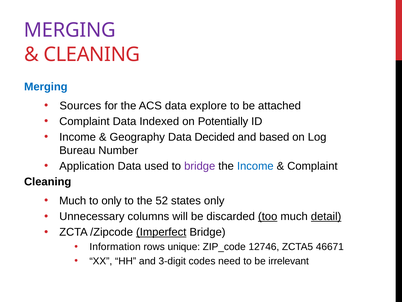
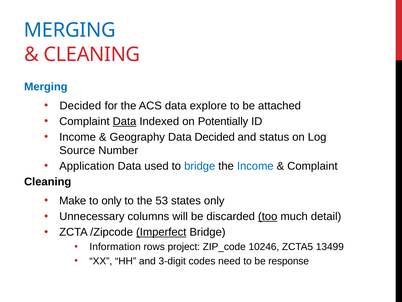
MERGING colour: purple -> blue (70, 30)
Sources: Sources -> Decided (80, 106)
Data underline: none -> present (125, 121)
based: based -> status (274, 137)
Bureau: Bureau -> Source (77, 150)
bridge colour: purple -> blue (200, 166)
Much: Much -> Make (73, 201)
52: 52 -> 53 (162, 201)
detail underline: present -> none (326, 216)
unique: unique -> project (184, 247)
12746: 12746 -> 10246 (264, 247)
46671: 46671 -> 13499 (330, 247)
irrelevant: irrelevant -> response (289, 261)
